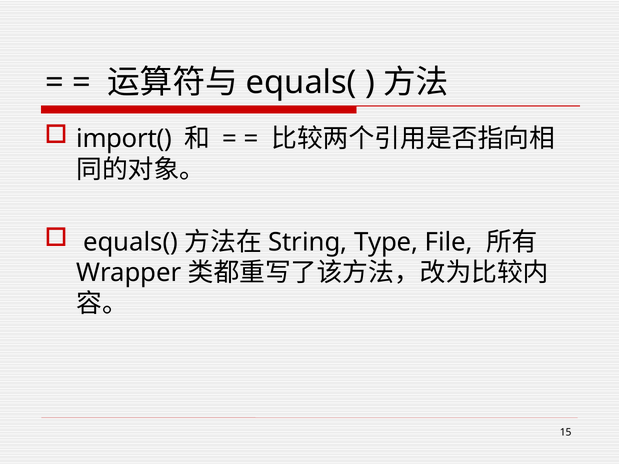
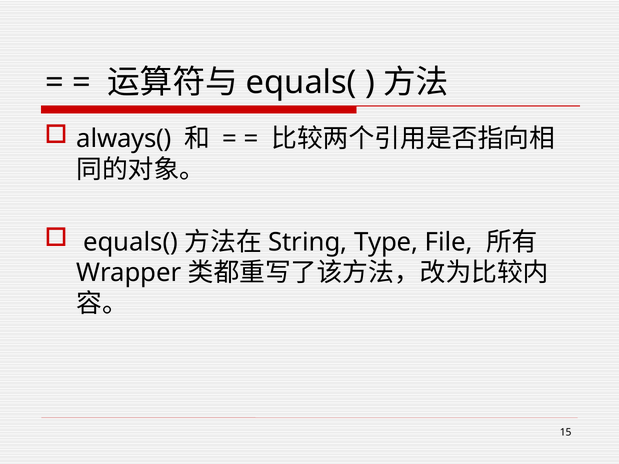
import(: import( -> always( (124, 139)
